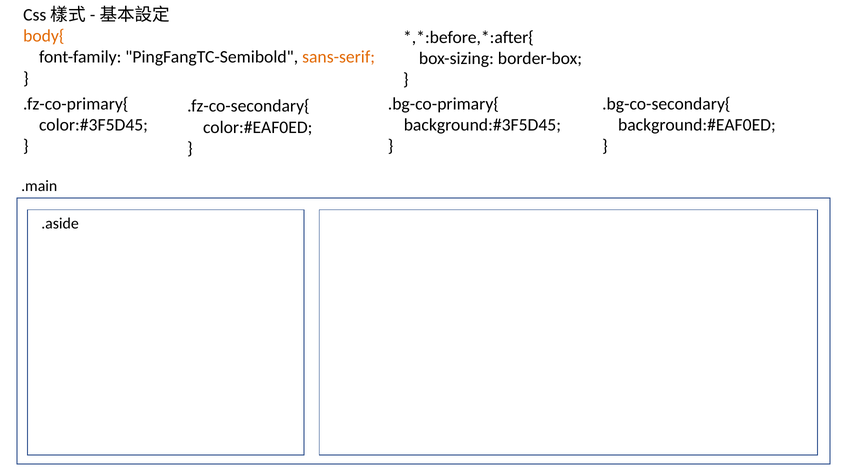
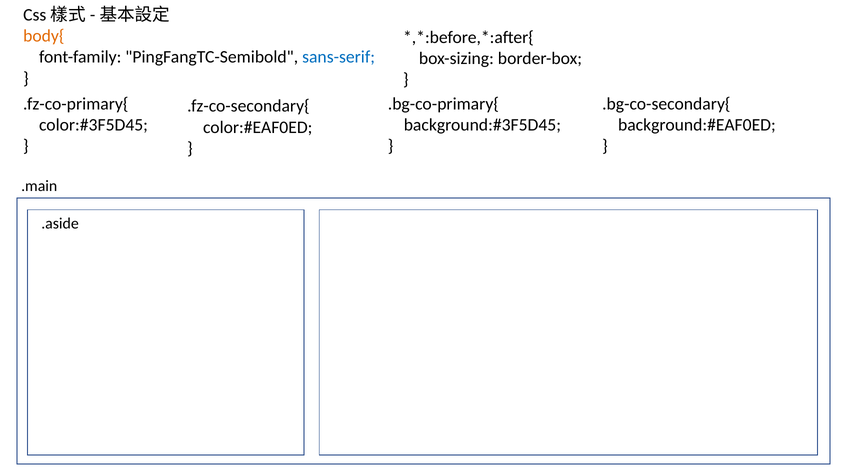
sans-serif colour: orange -> blue (339, 57)
